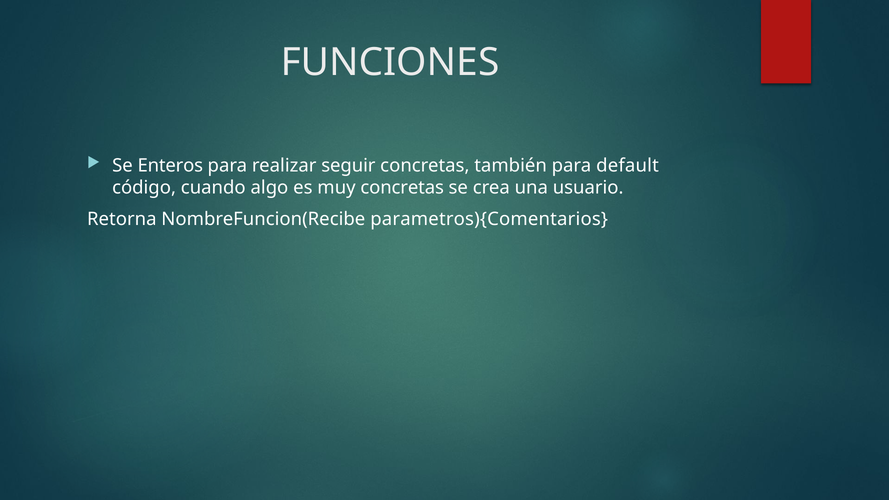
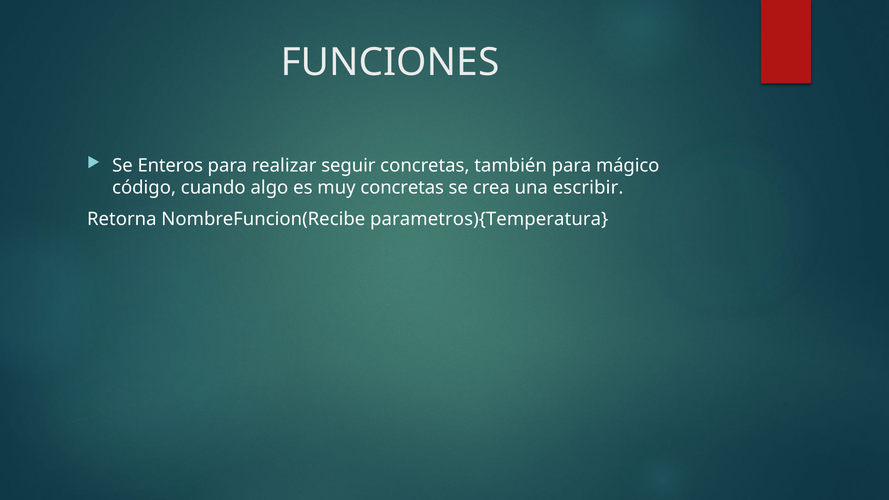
default: default -> mágico (628, 165)
usuario: usuario -> escribir (588, 188)
parametros){Comentarios: parametros){Comentarios -> parametros){Temperatura (489, 219)
